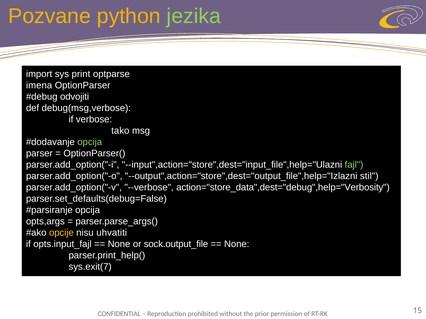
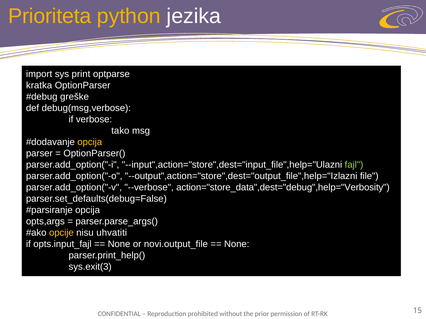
Pozvane: Pozvane -> Prioriteta (50, 16)
jezika colour: light green -> white (194, 16)
imena: imena -> kratka (39, 86)
odvojiti: odvojiti -> greške (75, 97)
opcija colour: light green -> yellow (90, 142)
stil: stil -> file (369, 176)
sock.output_file: sock.output_file -> novi.output_file (176, 245)
sys.exit(7: sys.exit(7 -> sys.exit(3 (90, 267)
